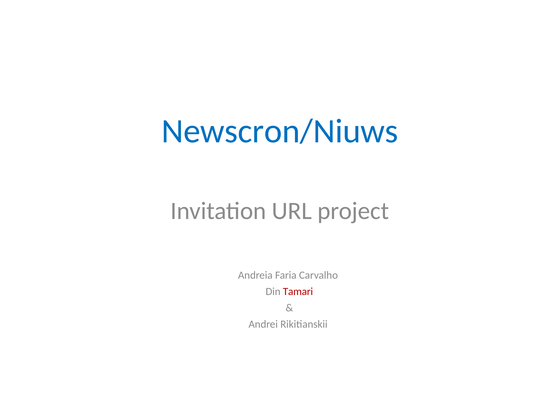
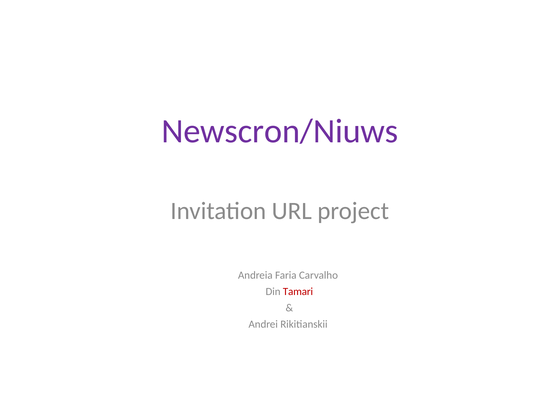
Newscron/Niuws colour: blue -> purple (280, 131)
